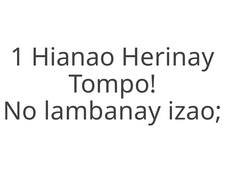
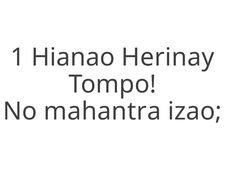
lambanay: lambanay -> mahantra (102, 111)
